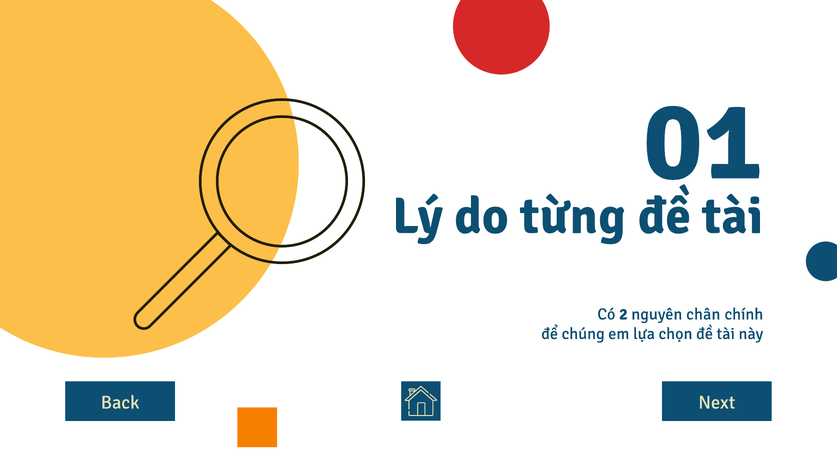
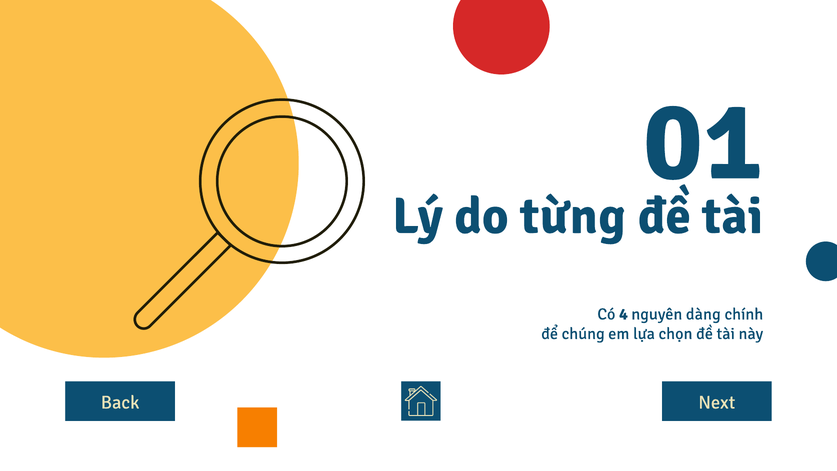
2: 2 -> 4 (623, 314)
chân: chân -> dàng (703, 314)
